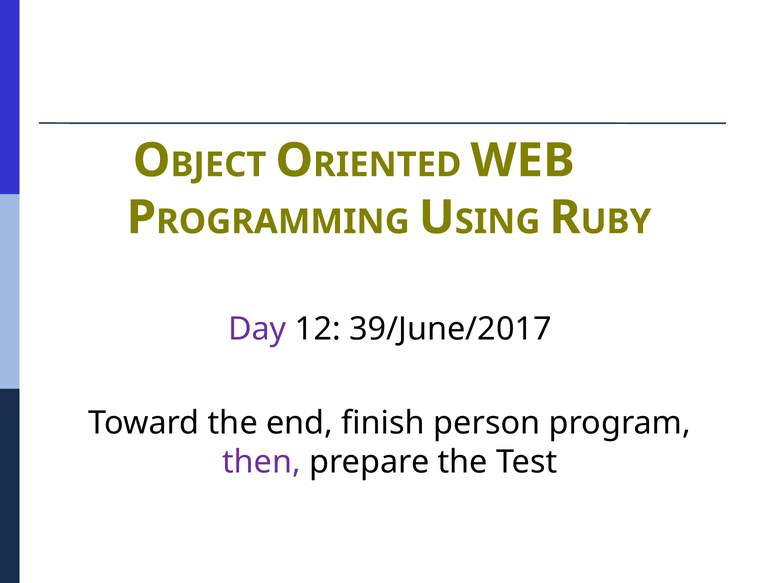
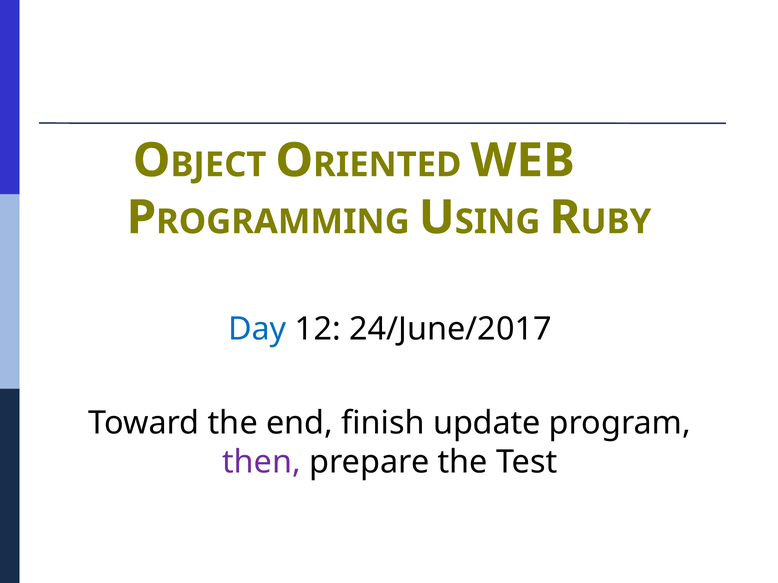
Day colour: purple -> blue (257, 329)
39/June/2017: 39/June/2017 -> 24/June/2017 (450, 329)
person: person -> update (487, 423)
